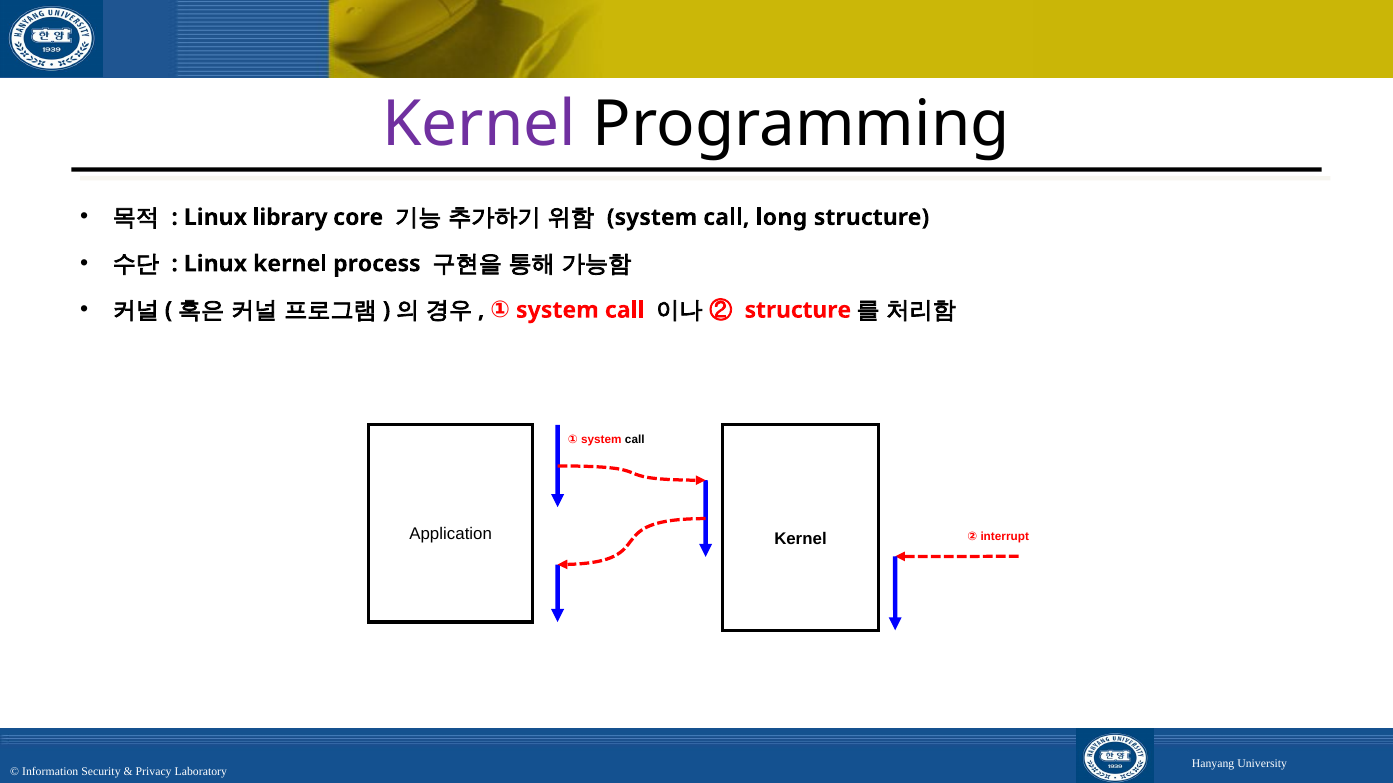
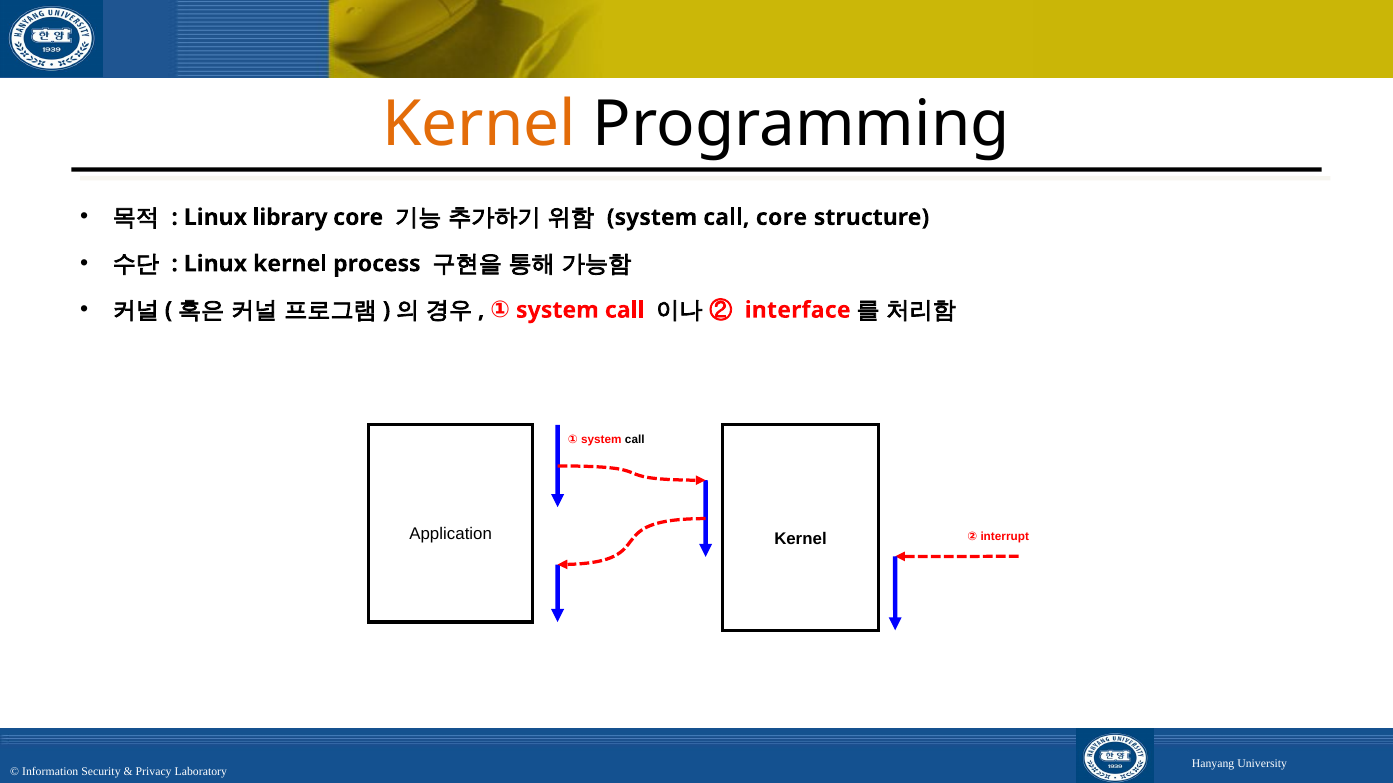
Kernel colour: purple -> orange (479, 125)
call long: long -> core (781, 217)
② structure: structure -> interface (798, 310)
